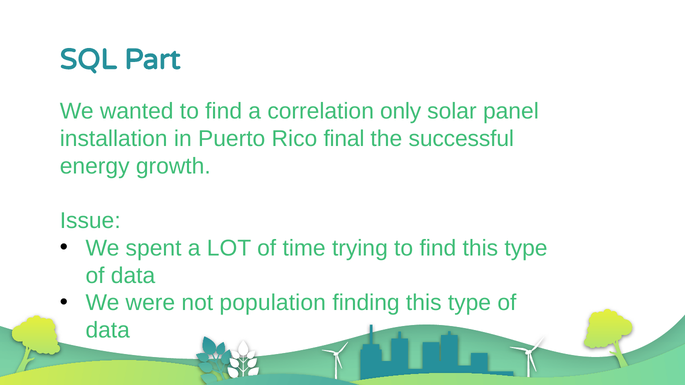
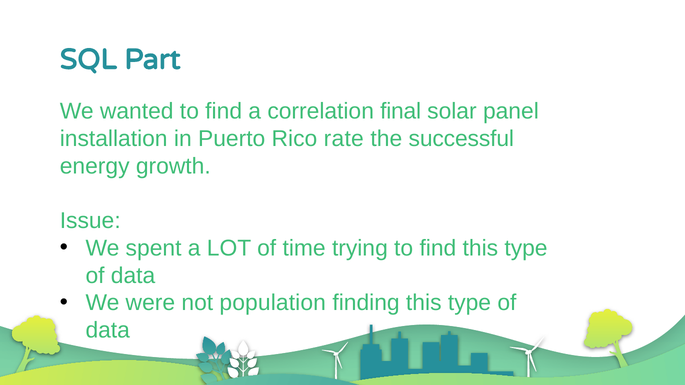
only: only -> final (401, 111)
final: final -> rate (344, 139)
